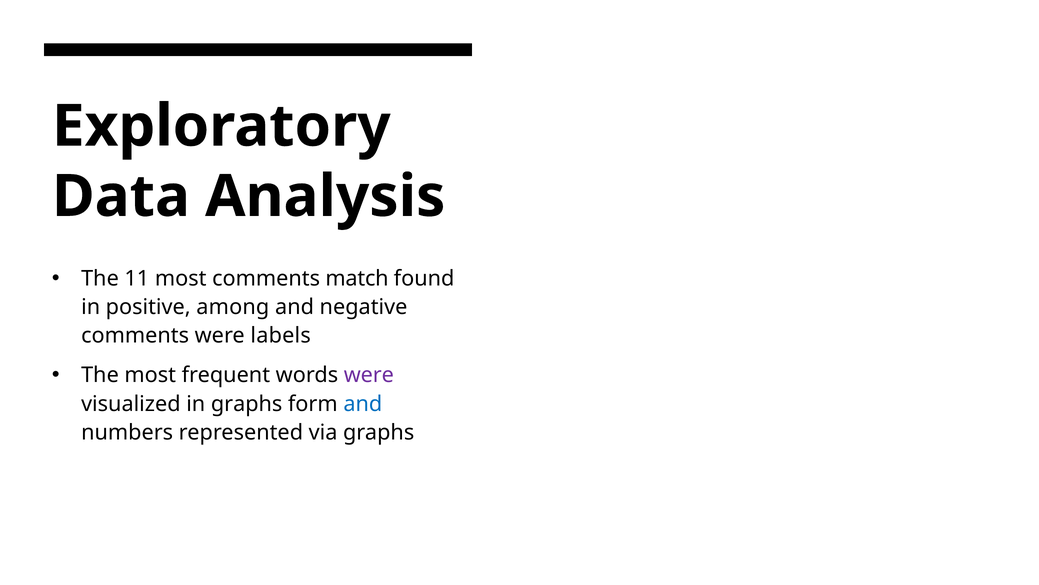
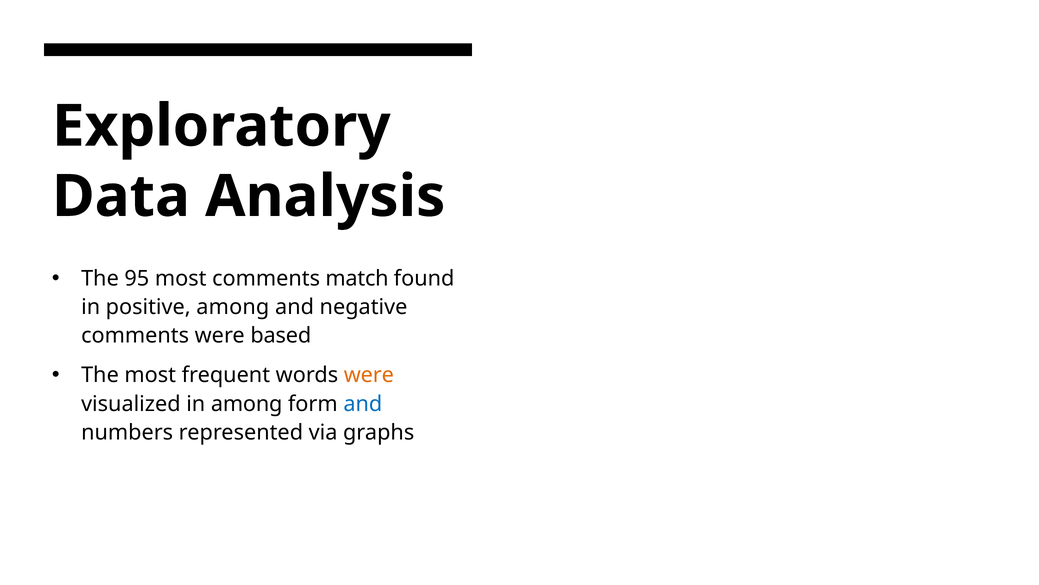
11: 11 -> 95 (137, 278)
labels: labels -> based (281, 336)
were colour: purple -> orange (369, 375)
in graphs: graphs -> among (247, 404)
